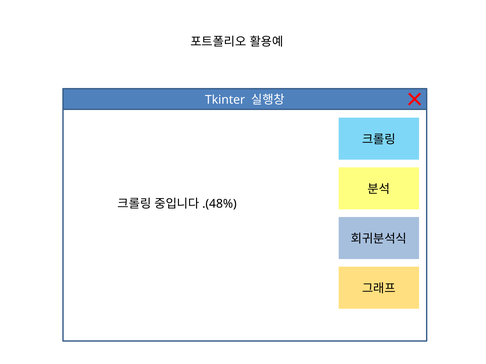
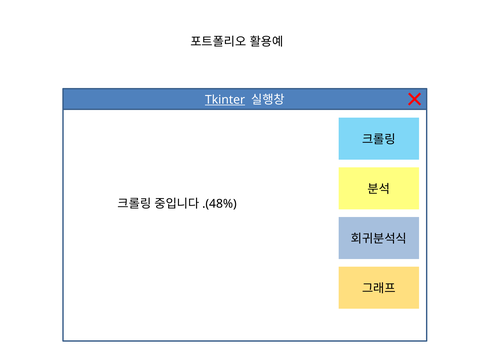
Tkinter underline: none -> present (225, 100)
